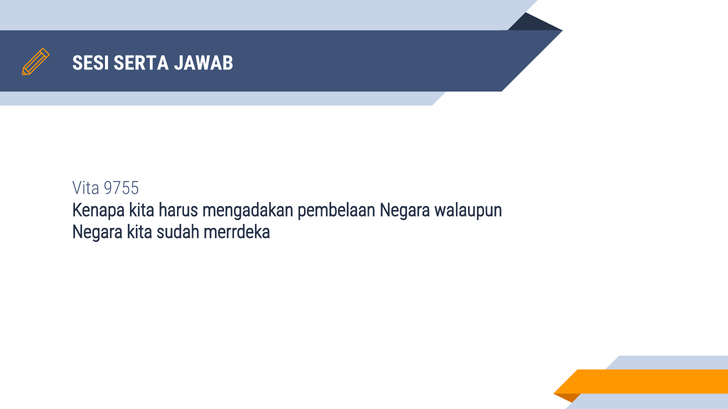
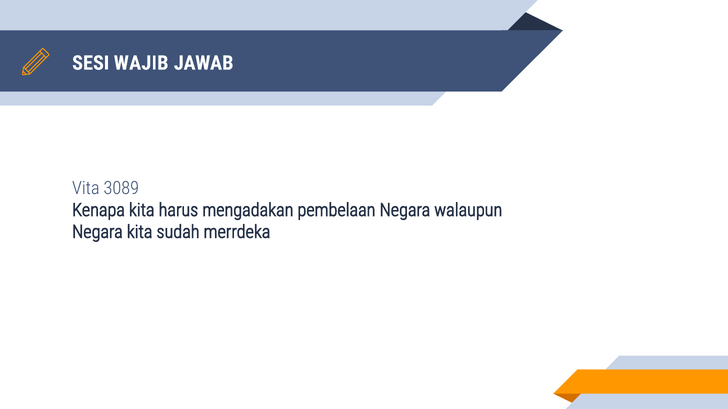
SERTA: SERTA -> WAJIB (141, 63)
9755: 9755 -> 3089 (121, 188)
